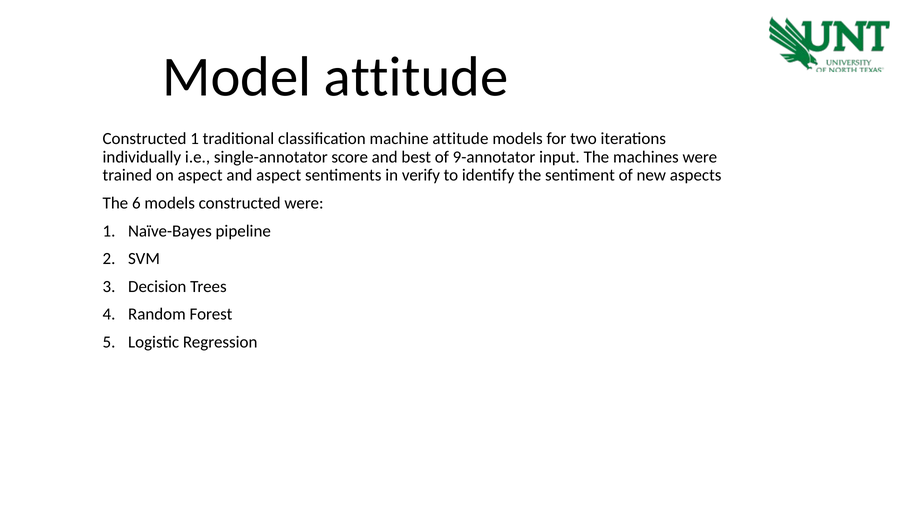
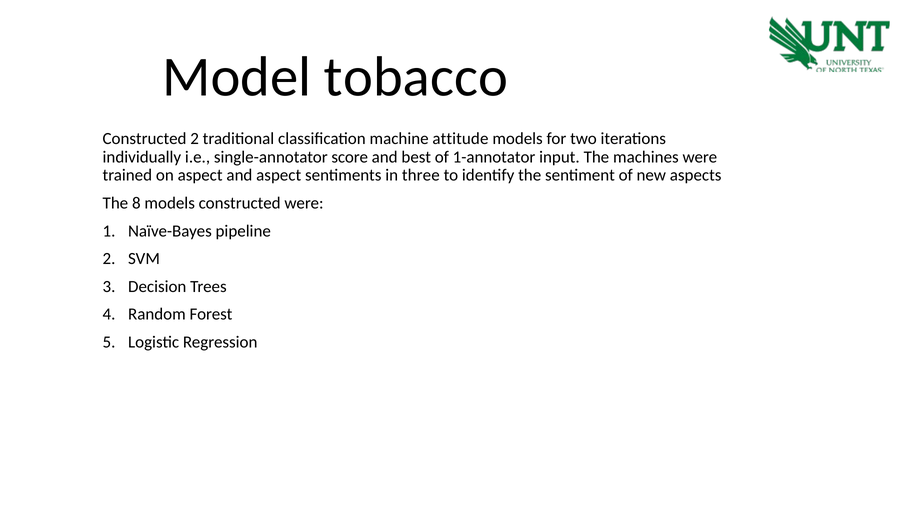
Model attitude: attitude -> tobacco (416, 77)
Constructed 1: 1 -> 2 (195, 138)
9-annotator: 9-annotator -> 1-annotator (494, 157)
verify: verify -> three (421, 175)
6: 6 -> 8 (136, 203)
